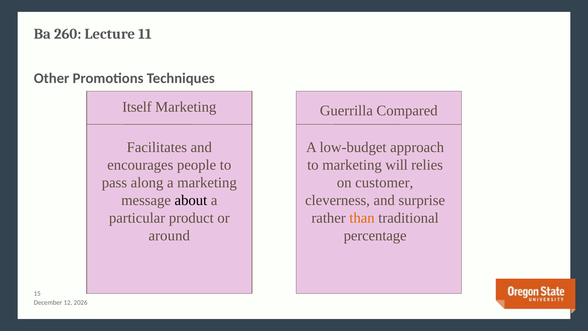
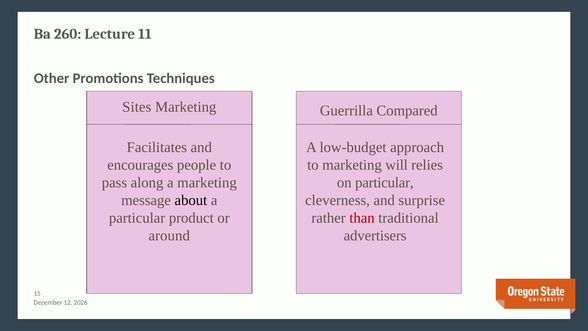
Itself: Itself -> Sites (137, 107)
on customer: customer -> particular (384, 183)
than colour: orange -> red (362, 218)
percentage: percentage -> advertisers (375, 235)
